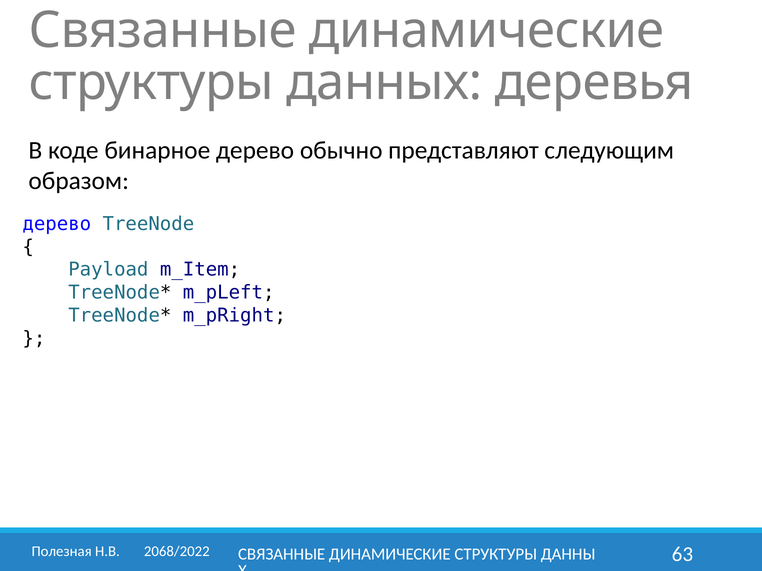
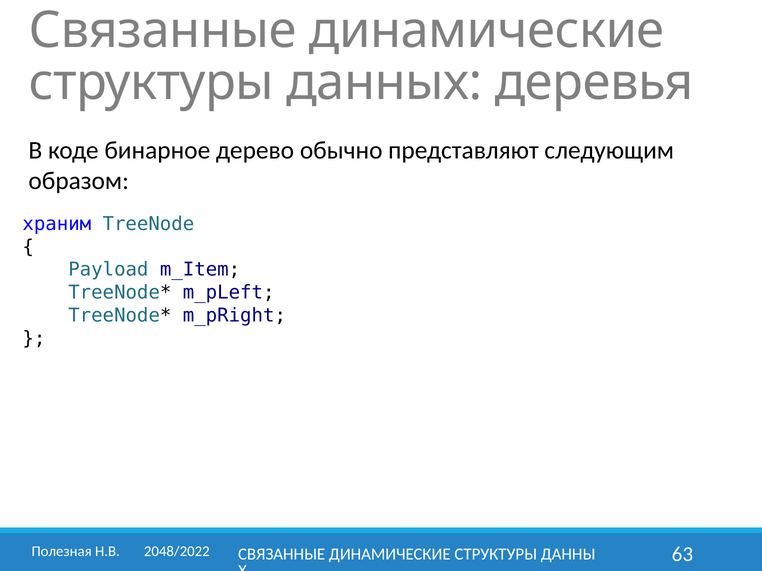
дерево: дерево -> храним (57, 224)
2068/2022: 2068/2022 -> 2048/2022 (177, 552)
